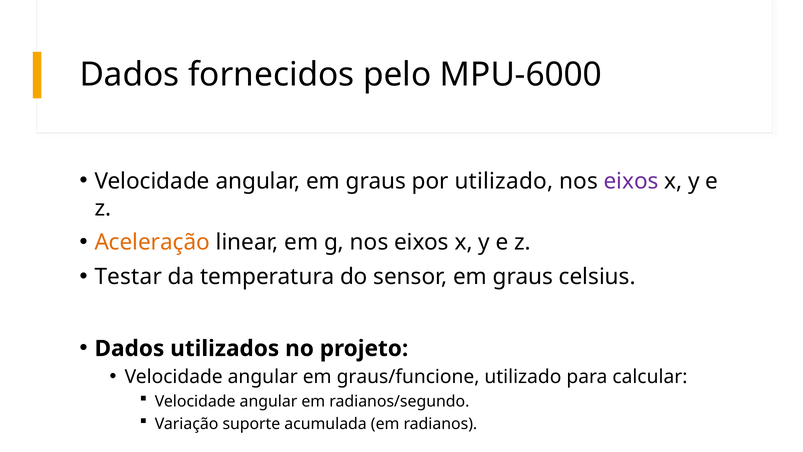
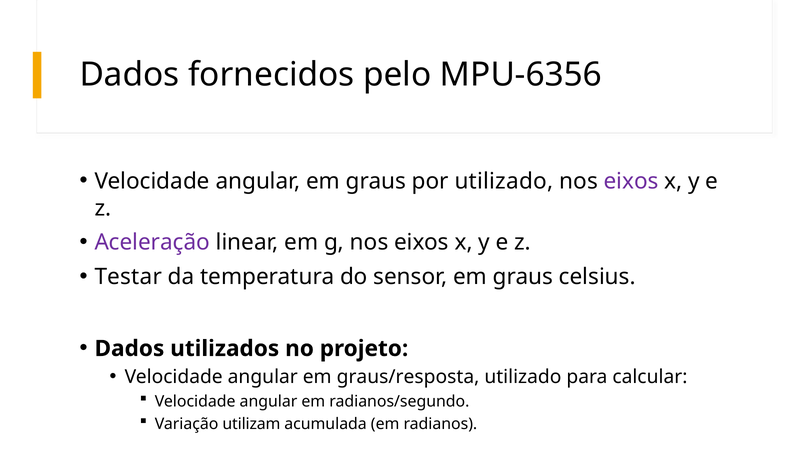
MPU-6000: MPU-6000 -> MPU-6356 (521, 75)
Aceleração colour: orange -> purple (152, 242)
graus/funcione: graus/funcione -> graus/resposta (408, 377)
suporte: suporte -> utilizam (251, 424)
